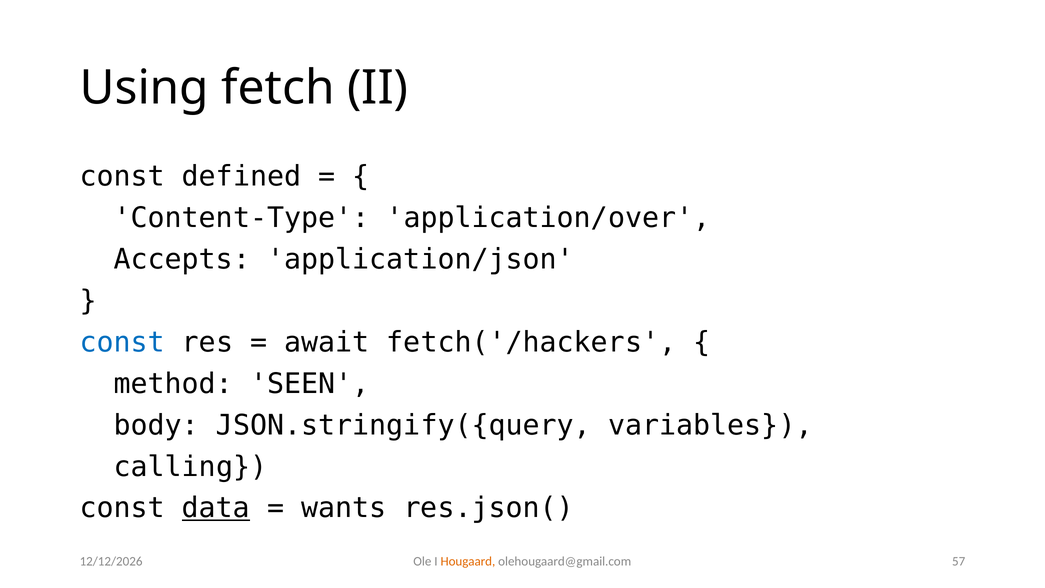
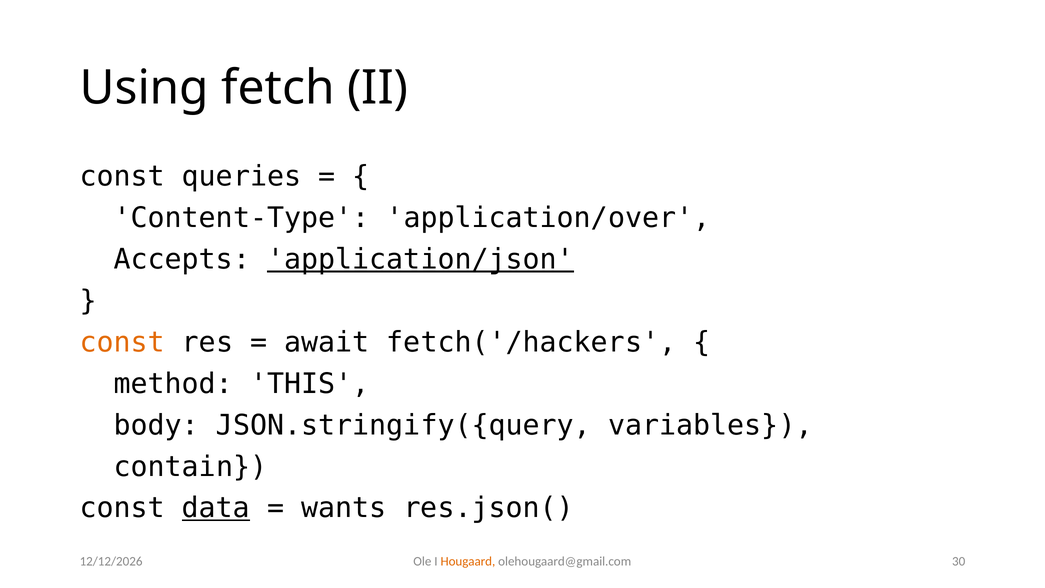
defined: defined -> queries (242, 176)
application/json underline: none -> present (420, 259)
const colour: blue -> orange (122, 342)
SEEN: SEEN -> THIS (310, 384)
calling: calling -> contain (190, 467)
57: 57 -> 30 (959, 561)
